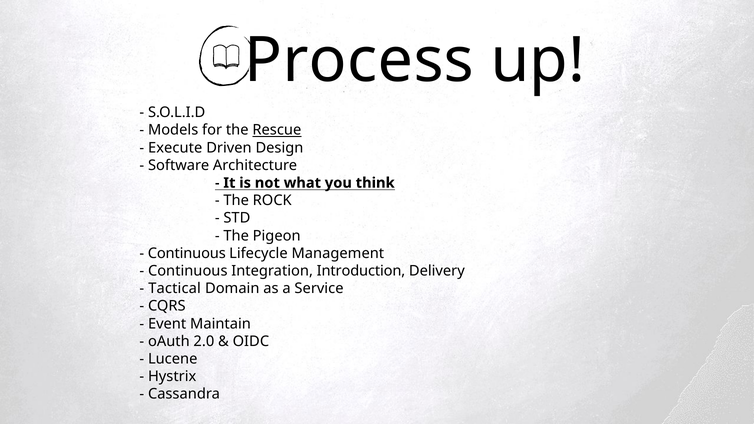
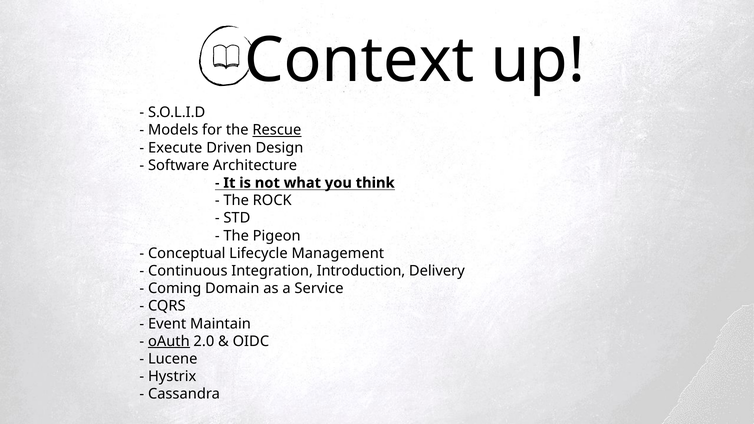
Process: Process -> Context (359, 61)
Continuous: Continuous -> Conceptual (187, 253)
Tactical: Tactical -> Coming (175, 289)
oAuth underline: none -> present (169, 341)
